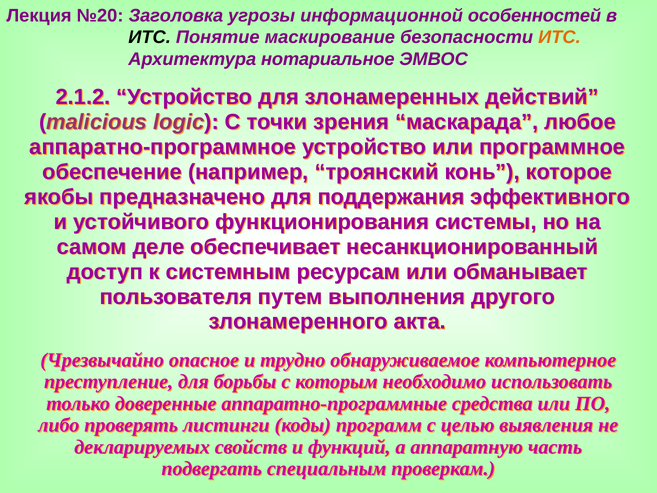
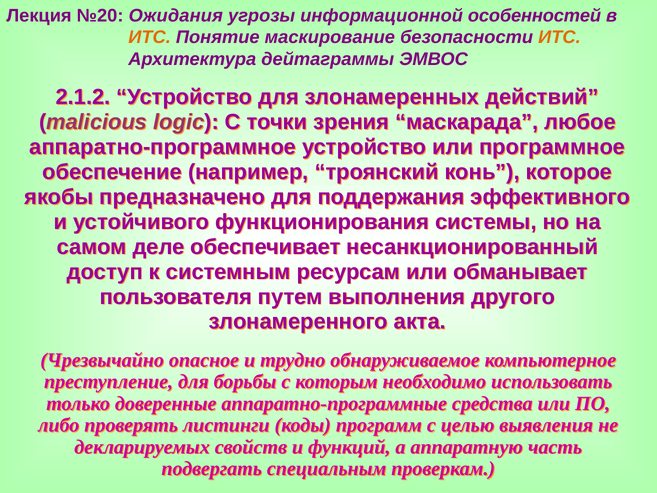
Заголовка: Заголовка -> Ожидания (176, 15)
ИТС colour: black -> orange (150, 37)
нотариальное: нотариальное -> дейтаграммы (328, 59)
